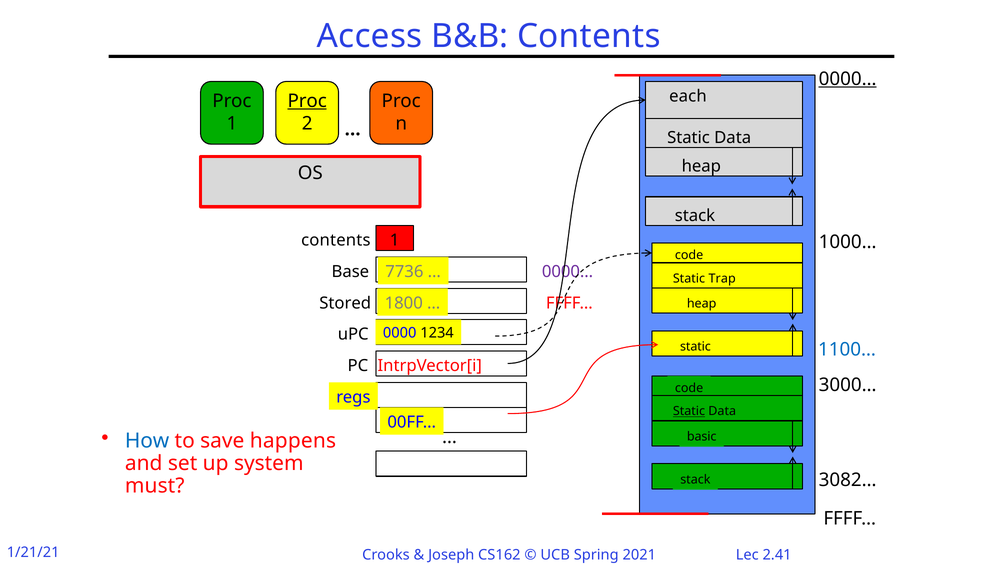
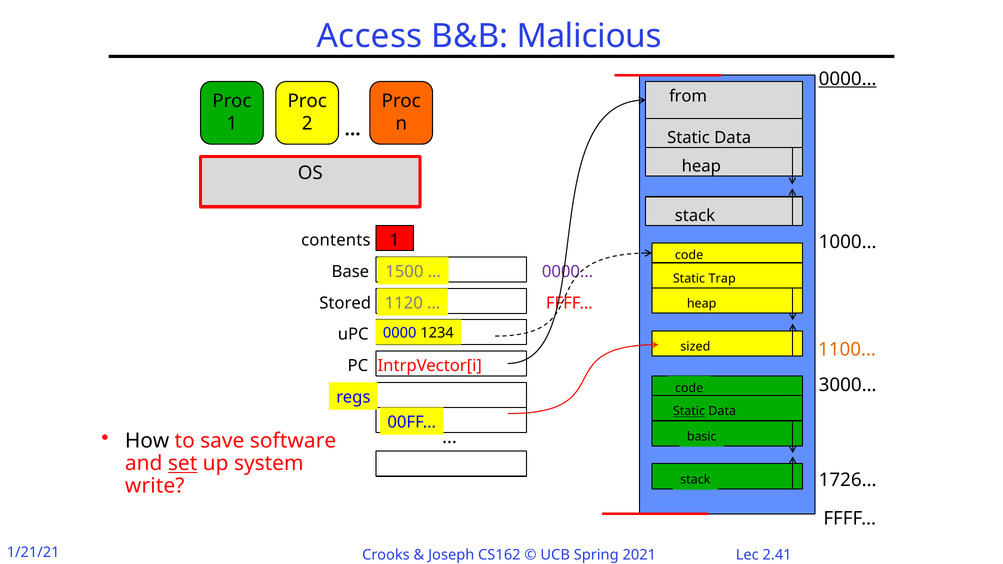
B&B Contents: Contents -> Malicious (589, 36)
each: each -> from (688, 96)
Proc underline: present -> none (307, 101)
7736: 7736 -> 1500 (404, 272)
1800: 1800 -> 1120 (404, 303)
static: static -> sized (695, 347)
1100… colour: blue -> orange (847, 349)
How colour: blue -> black (147, 441)
happens: happens -> software (293, 441)
set underline: none -> present (183, 464)
3082…: 3082… -> 1726… (848, 480)
must: must -> write (155, 486)
